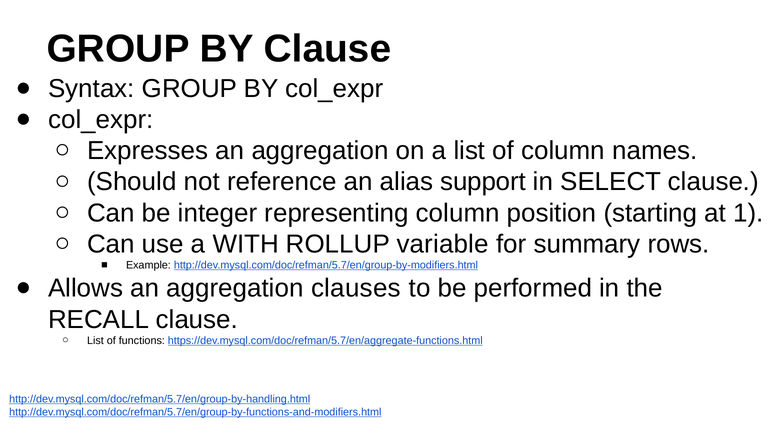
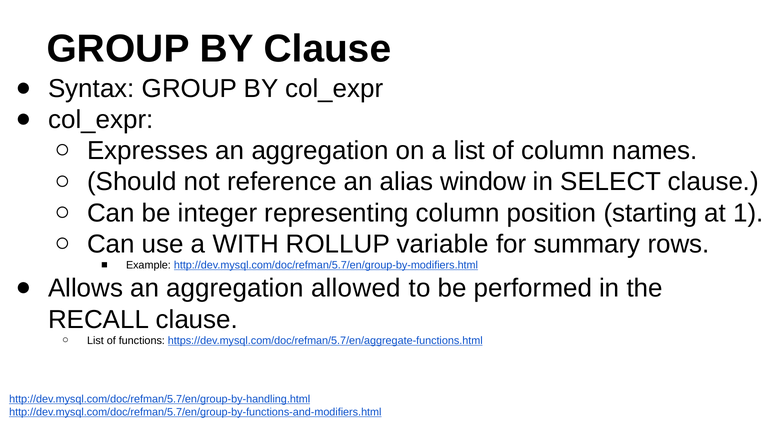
support: support -> window (483, 182)
clauses: clauses -> allowed (356, 288)
